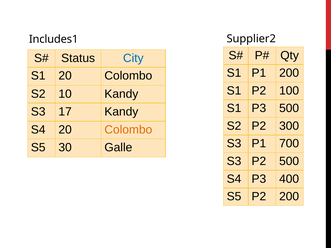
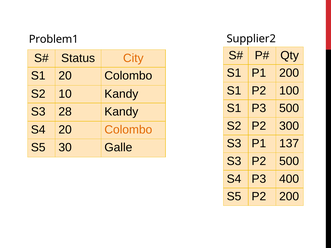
Includes1: Includes1 -> Problem1 (54, 39)
City colour: blue -> orange (133, 58)
17: 17 -> 28 (65, 112)
700: 700 -> 137 (289, 144)
